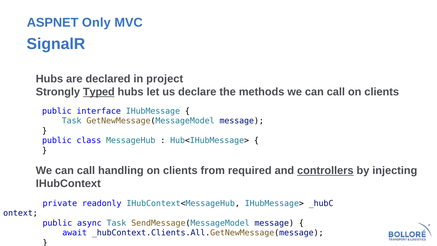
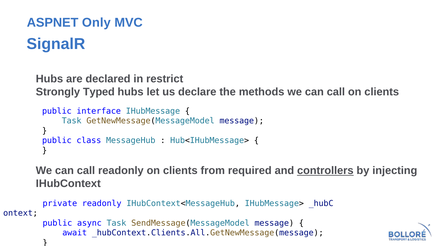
project: project -> restrict (165, 79)
Typed underline: present -> none (99, 92)
call handling: handling -> readonly (121, 170)
